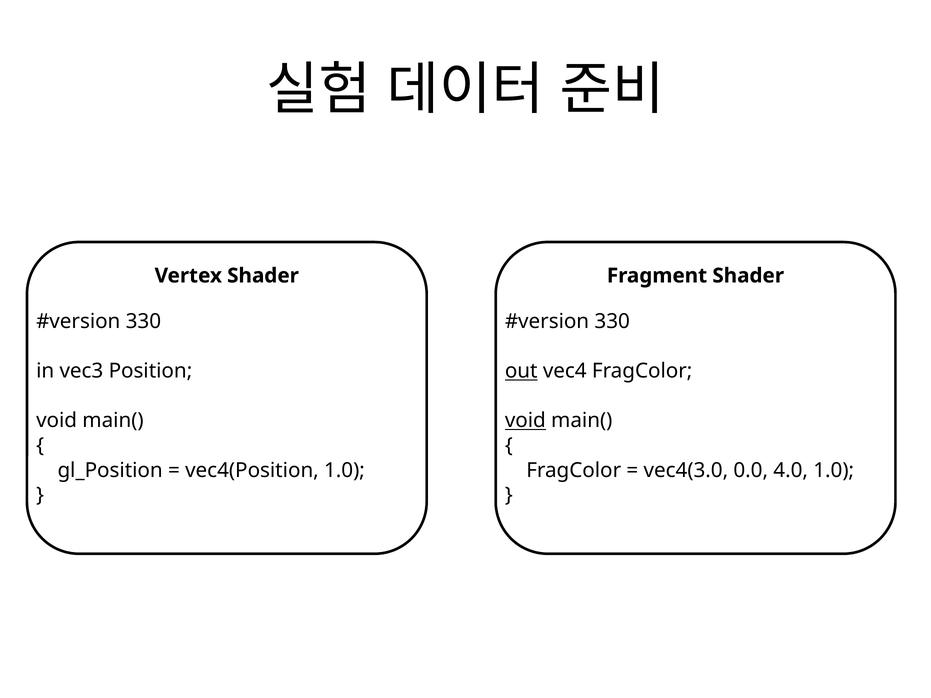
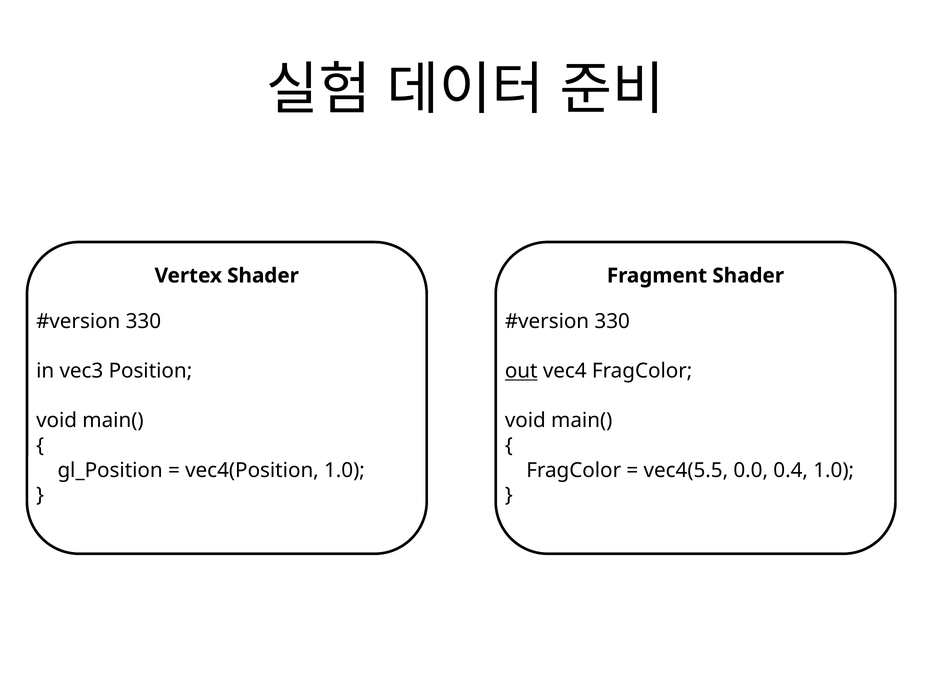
void underline: present -> none (525, 421)
vec4(3.0: vec4(3.0 -> vec4(5.5 (686, 470)
4.0: 4.0 -> 0.4 (791, 470)
